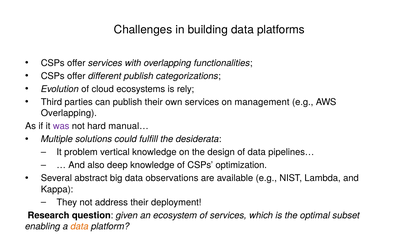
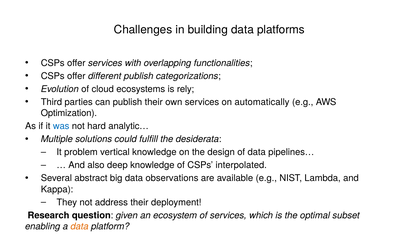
management: management -> automatically (262, 102)
Overlapping: Overlapping -> Optimization (69, 114)
was colour: purple -> blue (61, 127)
manual…: manual… -> analytic… (129, 127)
optimization: optimization -> interpolated (241, 166)
